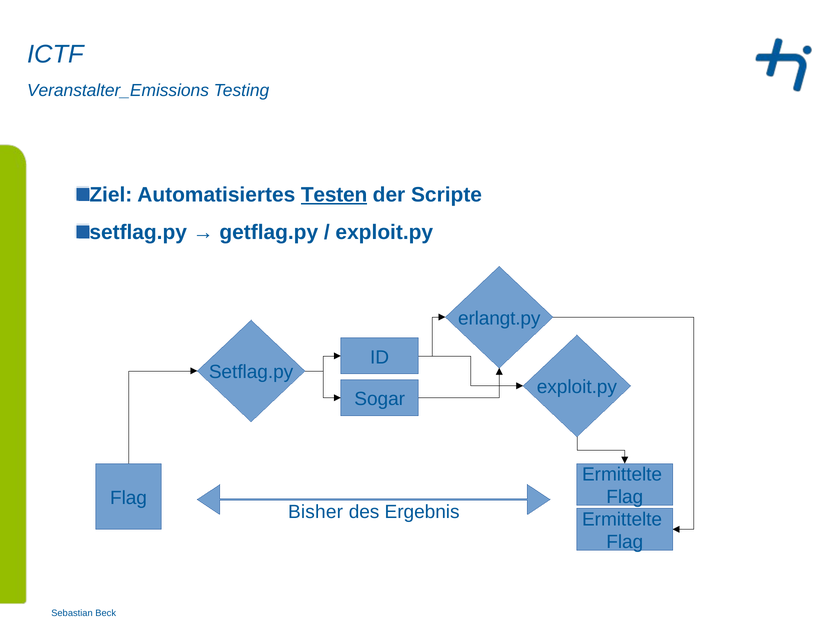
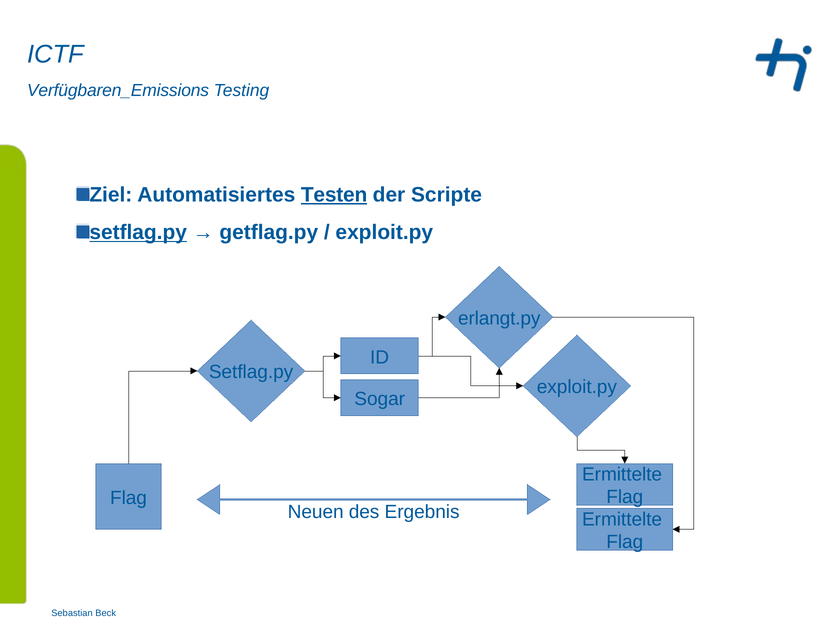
Veranstalter_Emissions: Veranstalter_Emissions -> Verfügbaren_Emissions (118, 90)
setflag.py underline: none -> present (138, 232)
Bisher: Bisher -> Neuen (316, 512)
